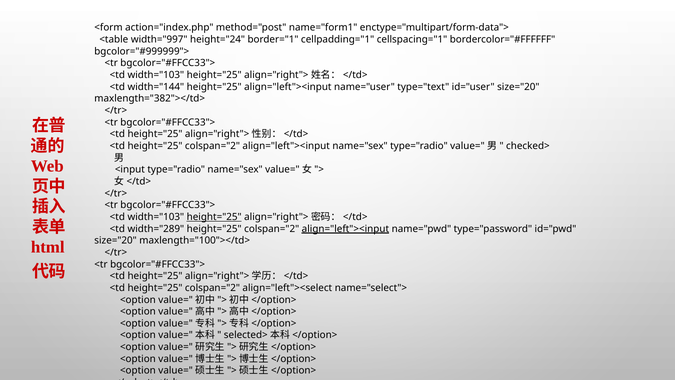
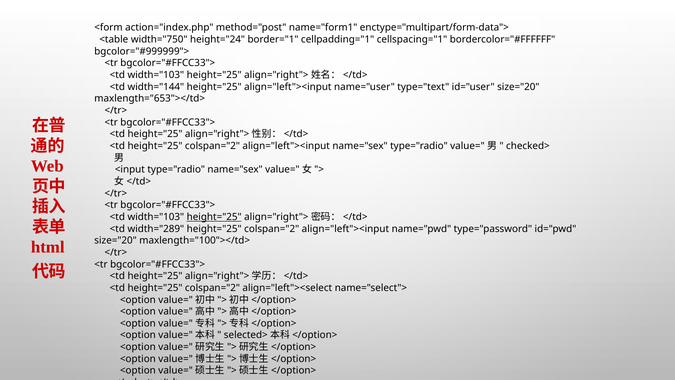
width="997: width="997 -> width="750 (159, 39)
maxlength="382"></td>: maxlength="382"></td> -> maxlength="653"></td> (150, 99)
align="left"><input underline: present -> none (345, 229)
